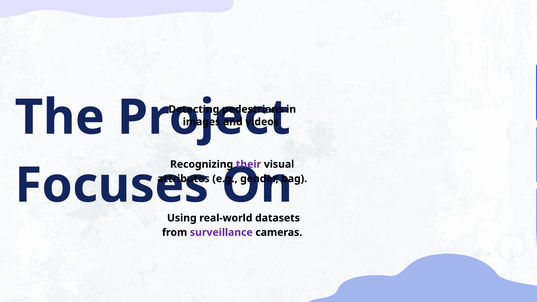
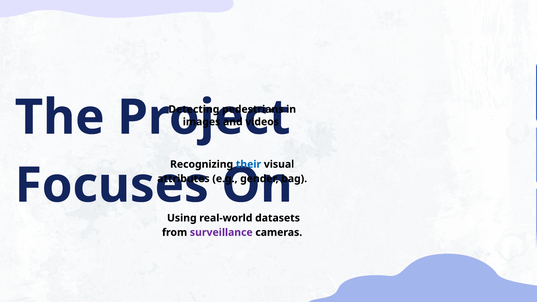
their colour: purple -> blue (248, 164)
